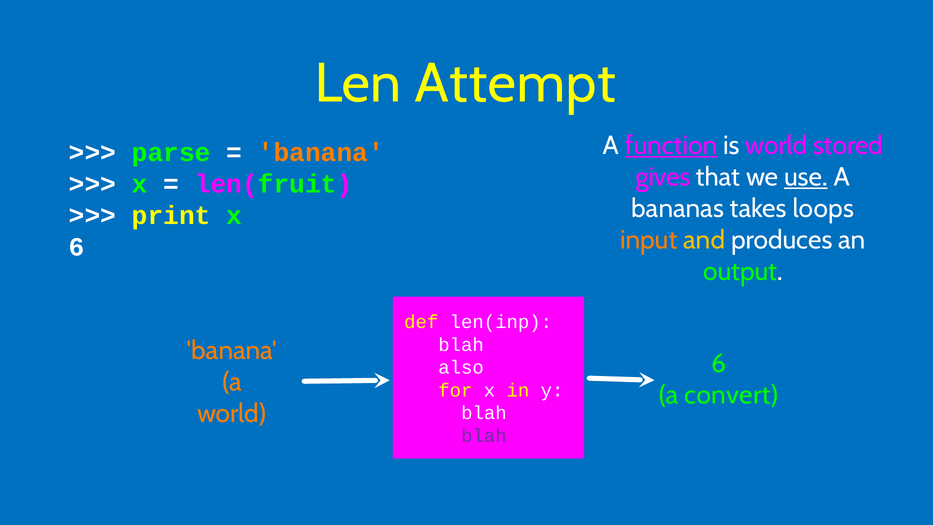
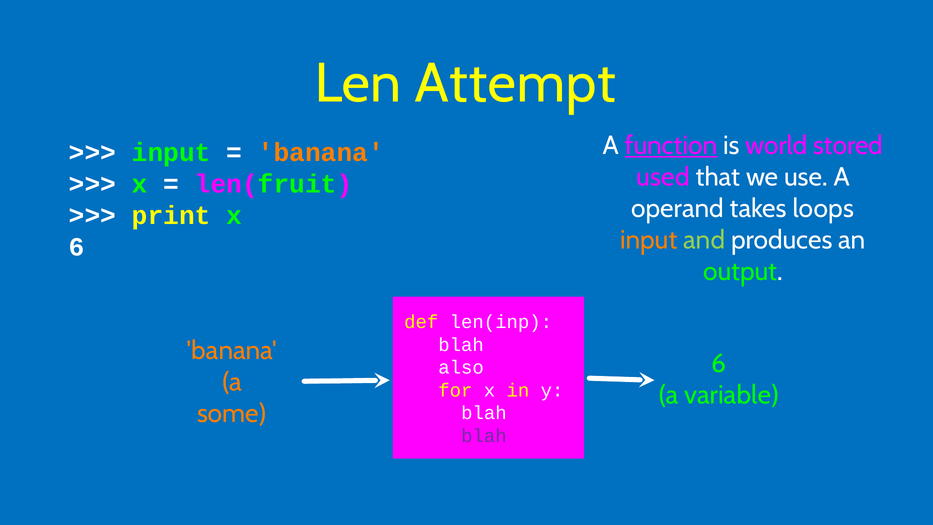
parse: parse -> input (171, 152)
gives: gives -> used (663, 177)
use underline: present -> none (806, 177)
bananas: bananas -> operand (678, 208)
and colour: yellow -> light green (704, 240)
convert: convert -> variable (732, 395)
world: world -> some (232, 413)
